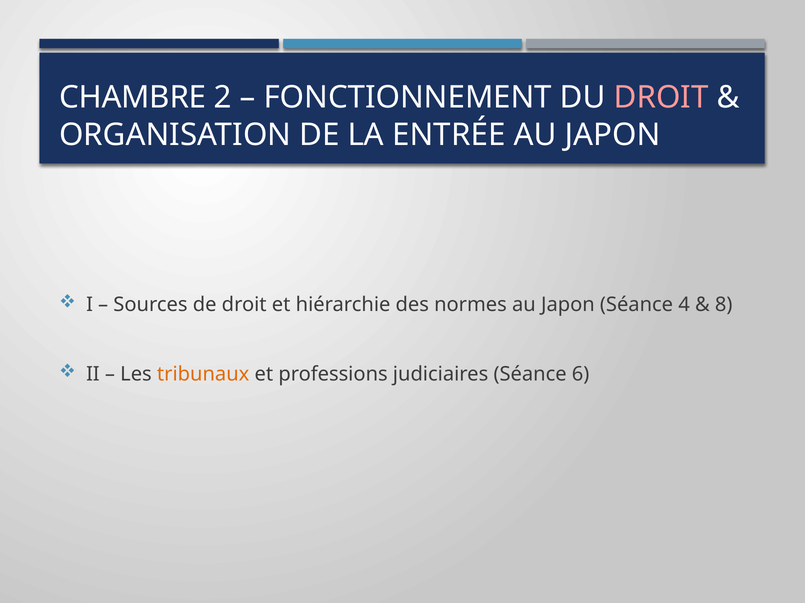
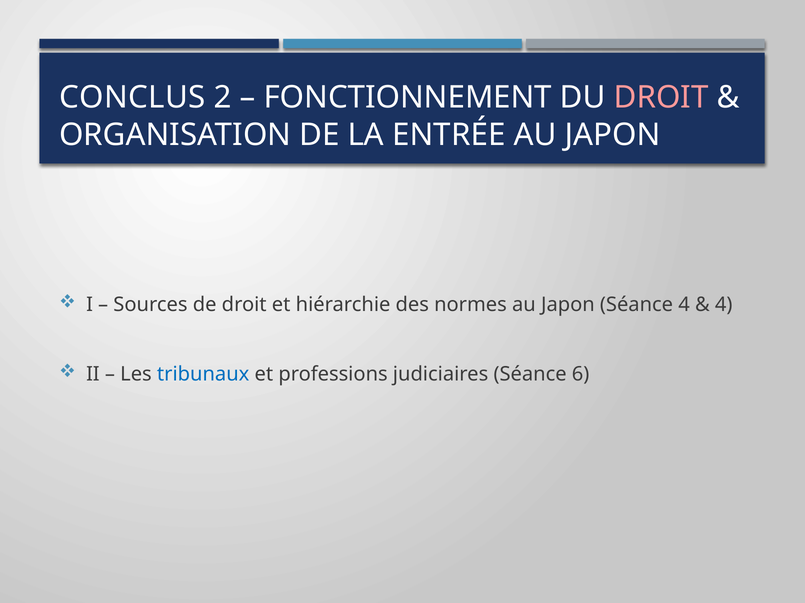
CHAMBRE: CHAMBRE -> CONCLUS (132, 98)
8: 8 -> 4 (724, 305)
tribunaux colour: orange -> blue (203, 375)
